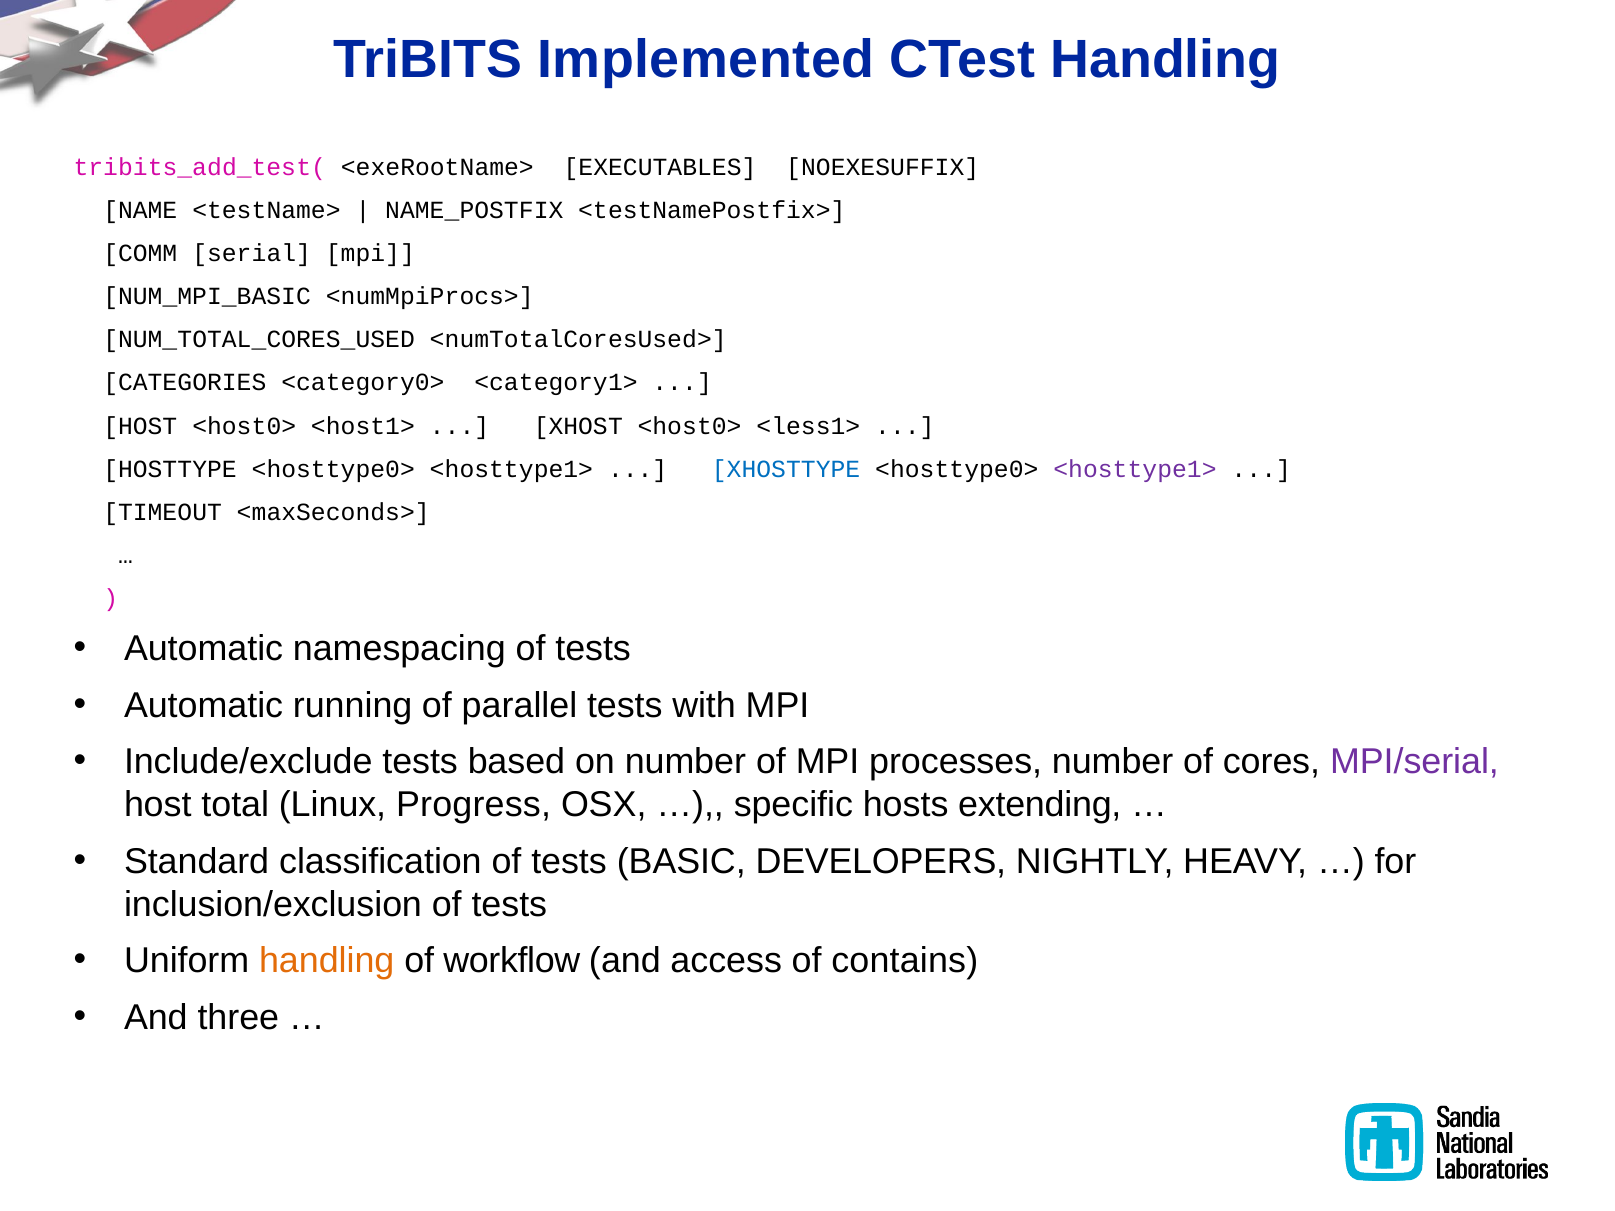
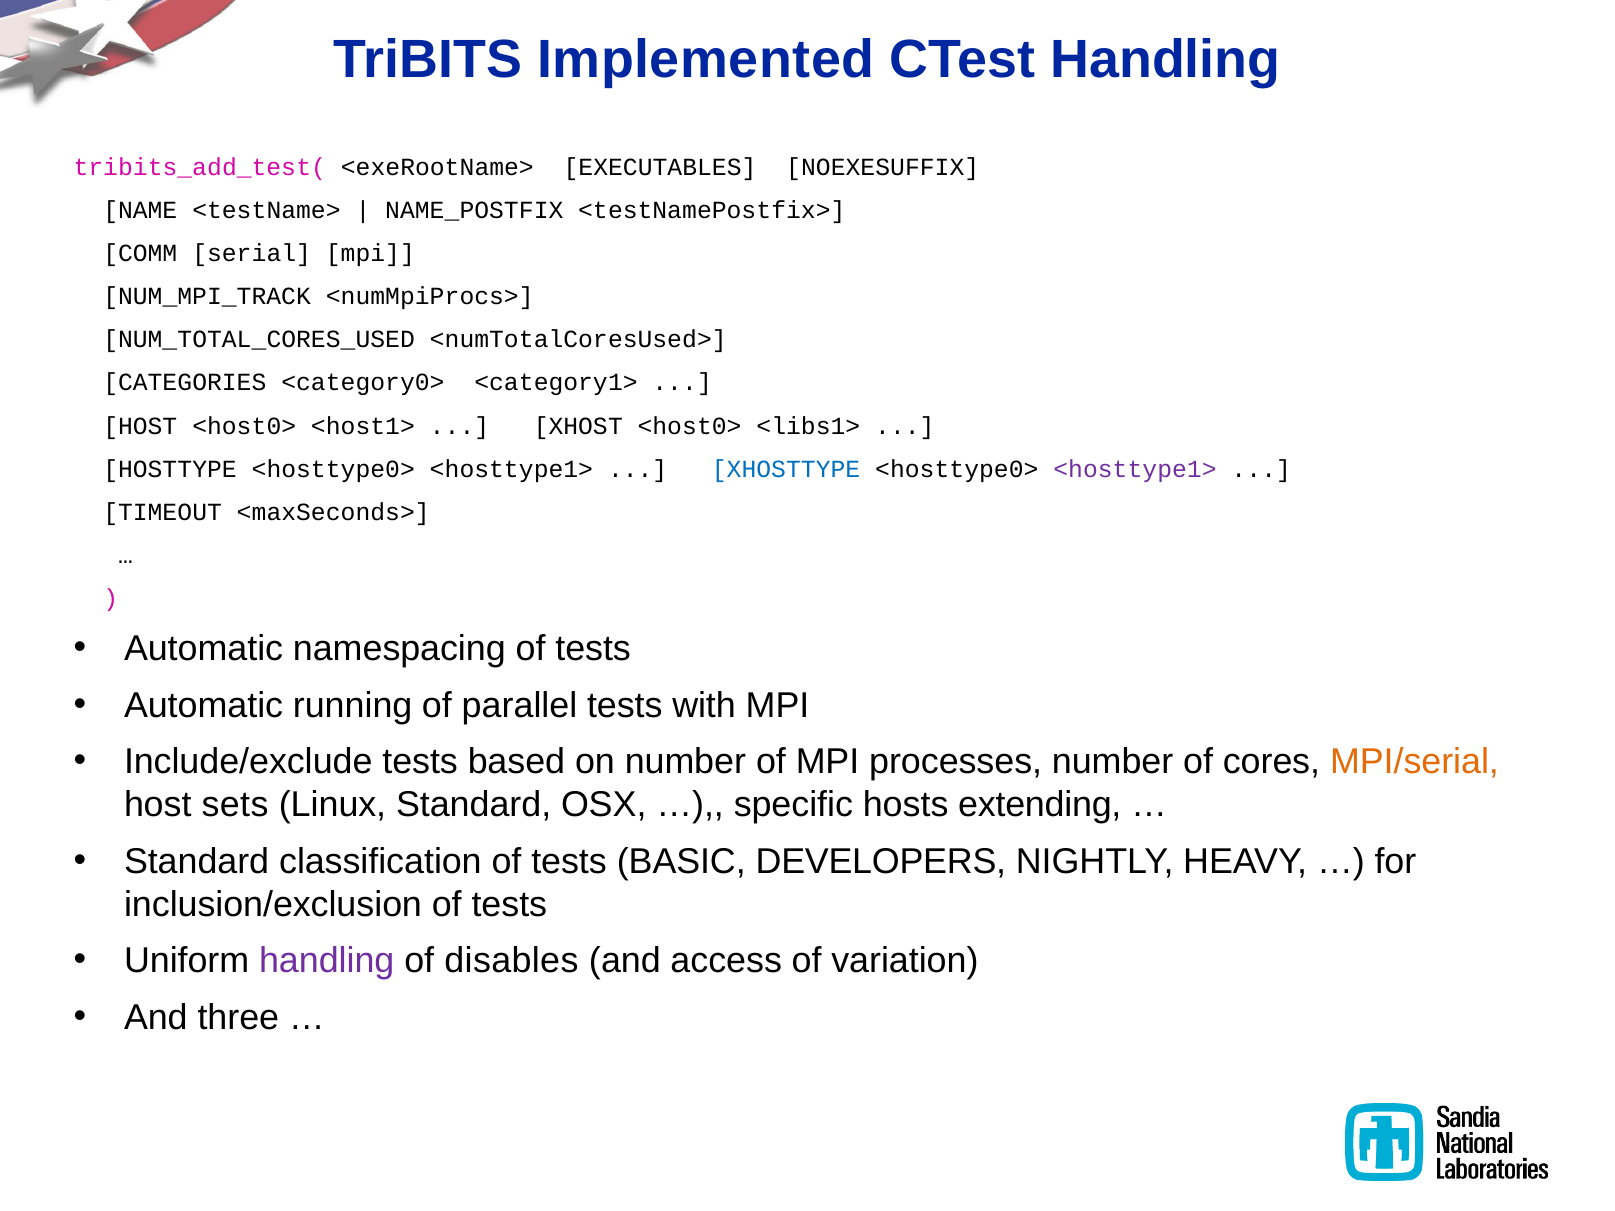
NUM_MPI_BASIC: NUM_MPI_BASIC -> NUM_MPI_TRACK (207, 297)
<less1>: <less1> -> <libs1> (808, 426)
MPI/serial colour: purple -> orange (1414, 762)
total: total -> sets (235, 805)
Linux Progress: Progress -> Standard (474, 805)
handling colour: orange -> purple (327, 961)
workflow: workflow -> disables (511, 961)
contains: contains -> variation (905, 961)
